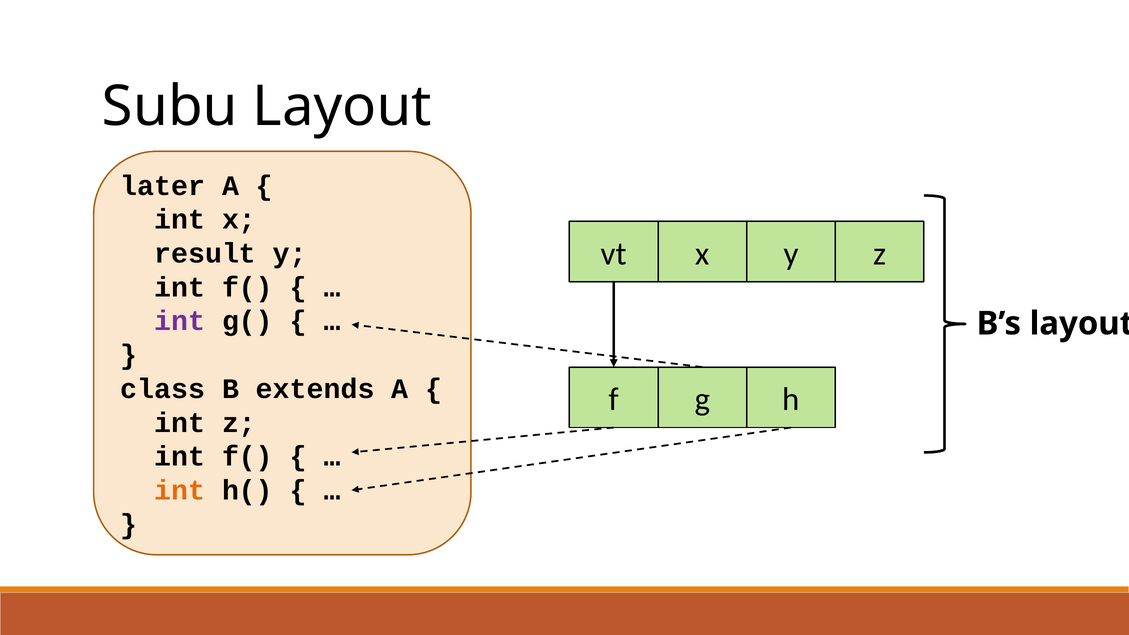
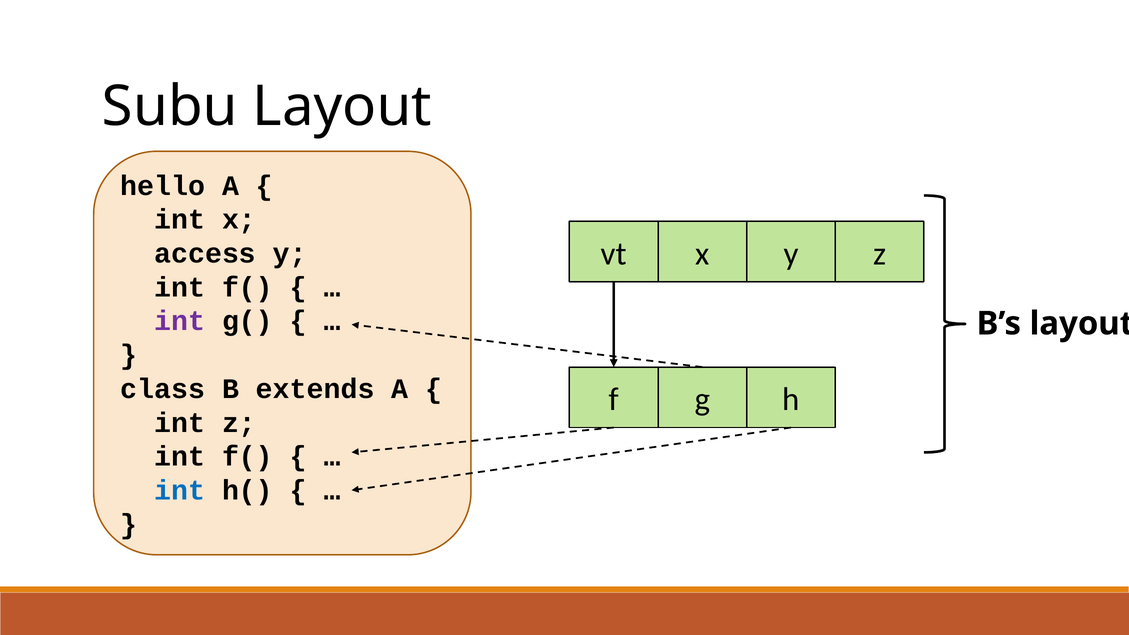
later: later -> hello (163, 186)
result: result -> access (205, 253)
int colour: orange -> blue (180, 491)
